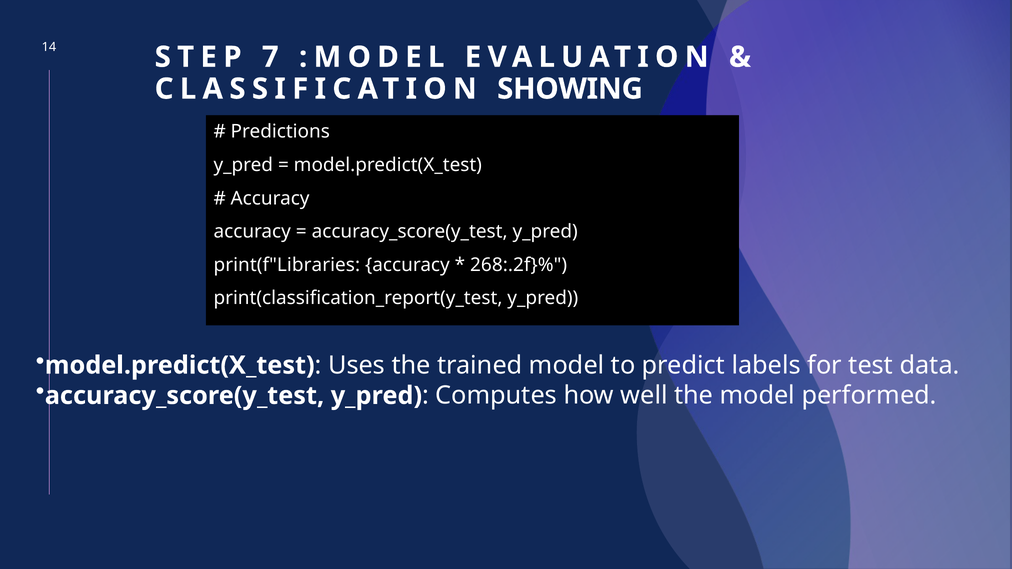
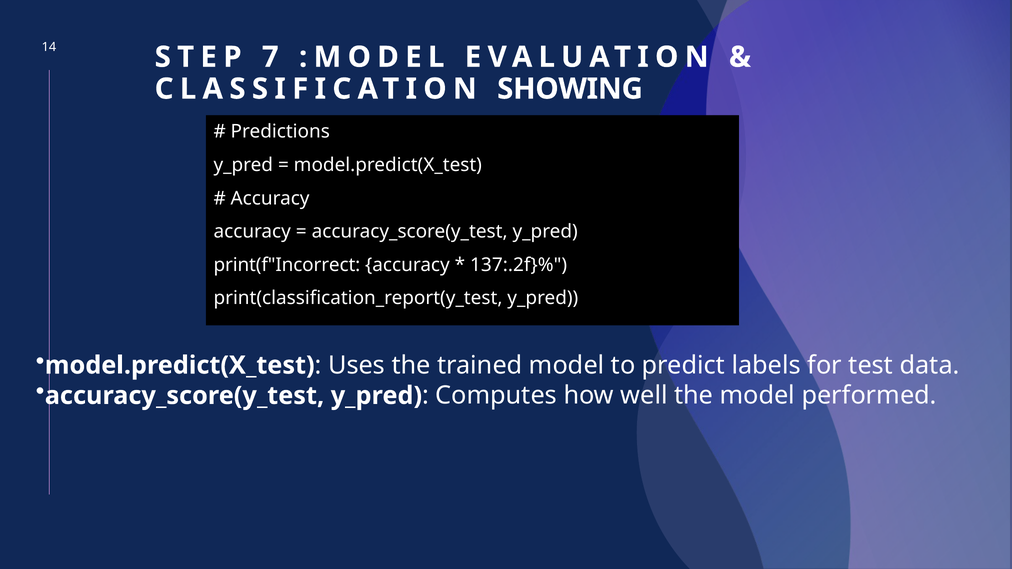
print(f"Libraries: print(f"Libraries -> print(f"Incorrect (287, 265)
268:.2f}%: 268:.2f}% -> 137:.2f}% (519, 265)
